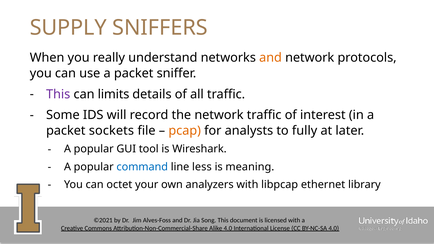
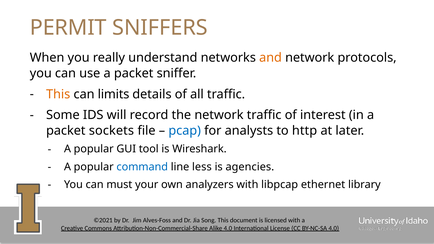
SUPPLY: SUPPLY -> PERMIT (68, 28)
This colour: purple -> orange (58, 94)
pcap colour: orange -> blue (185, 131)
fully: fully -> http (305, 131)
meaning: meaning -> agencies (250, 167)
octet: octet -> must (119, 185)
